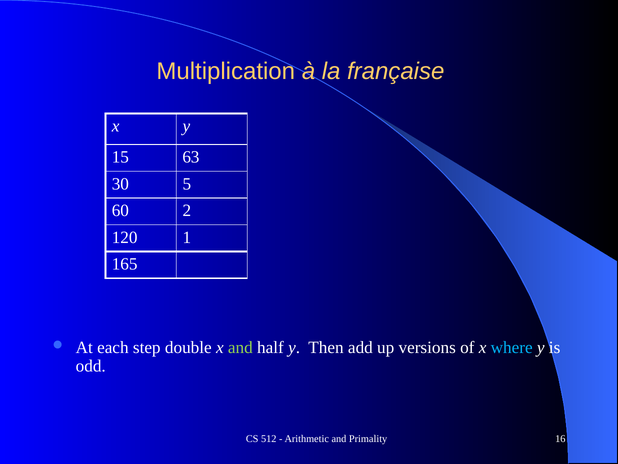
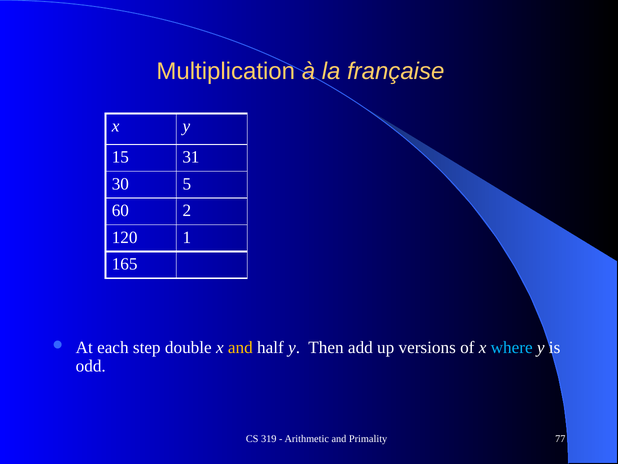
63: 63 -> 31 (191, 157)
and colour: light green -> yellow (240, 347)
512: 512 -> 319 (269, 438)
16: 16 -> 77 (560, 438)
